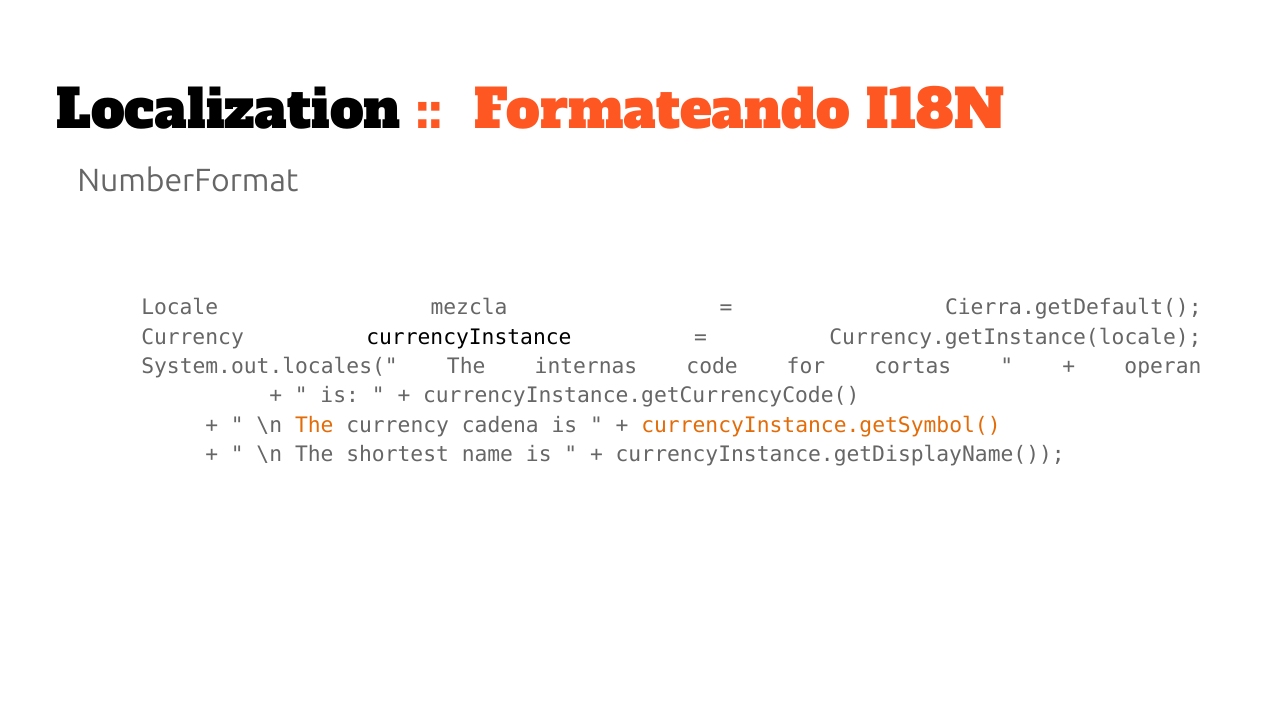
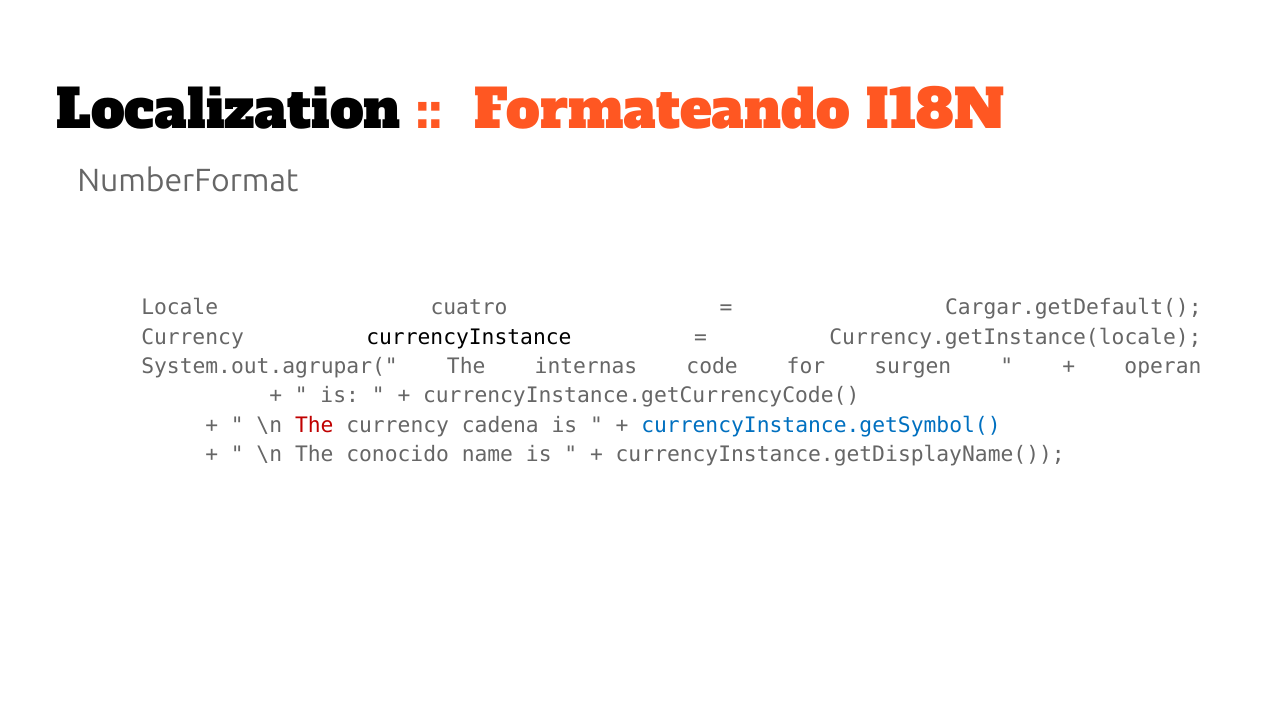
mezcla: mezcla -> cuatro (469, 308)
Cierra.getDefault(: Cierra.getDefault( -> Cargar.getDefault( (1073, 308)
System.out.locales(: System.out.locales( -> System.out.agrupar( (270, 366)
cortas: cortas -> surgen (913, 366)
The colour: orange -> red (314, 425)
currencyInstance.getSymbol( colour: orange -> blue (821, 425)
shortest: shortest -> conocido (398, 455)
